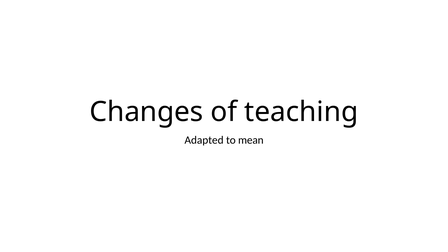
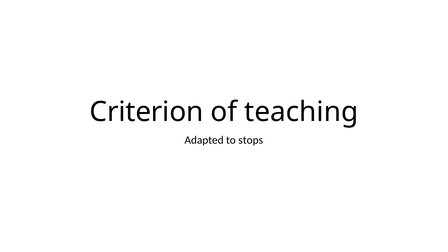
Changes: Changes -> Criterion (146, 112)
mean: mean -> stops (251, 140)
